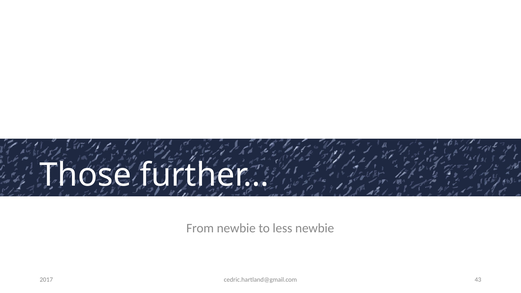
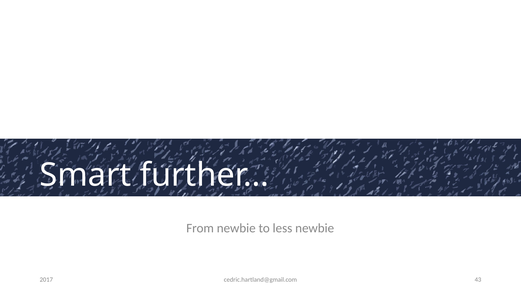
Those: Those -> Smart (85, 175)
